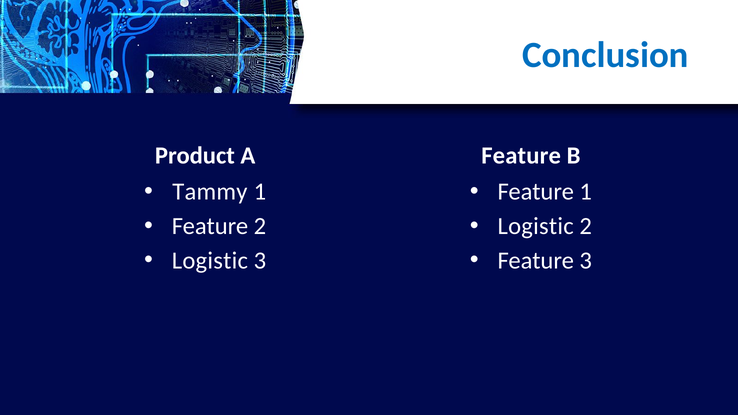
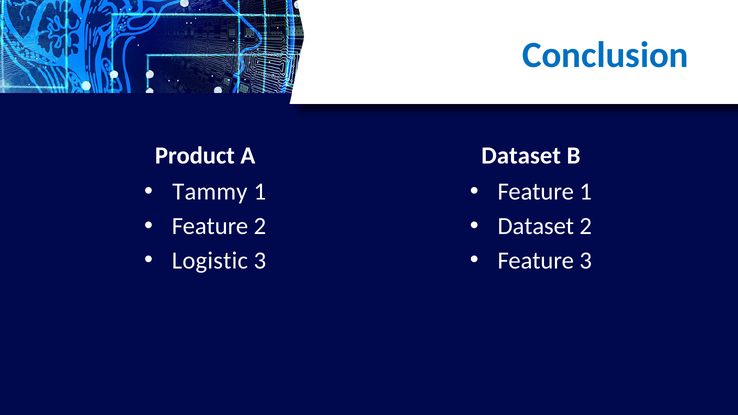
Feature: Feature -> Dataset (521, 156)
Logistic: Logistic -> Dataset (536, 226)
